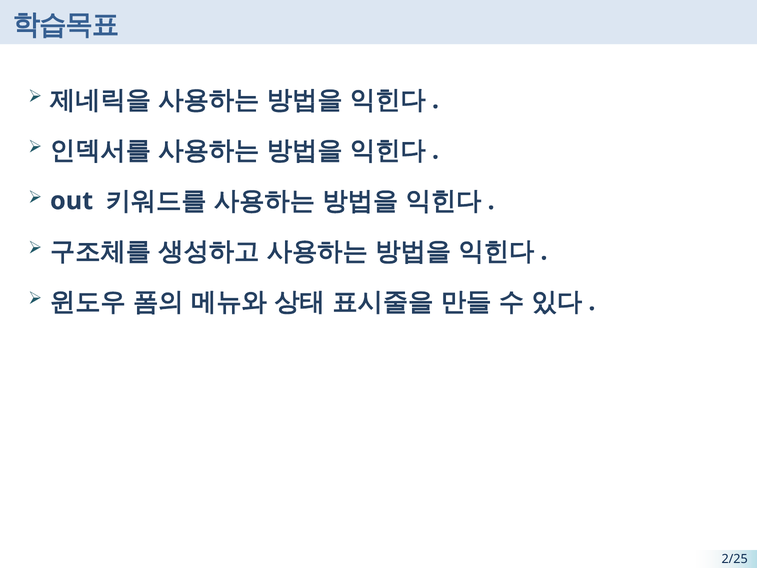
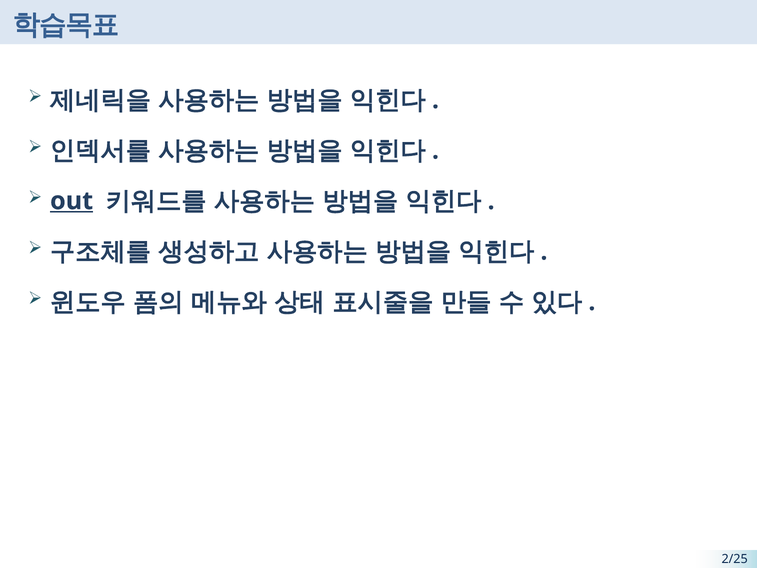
out underline: none -> present (72, 201)
